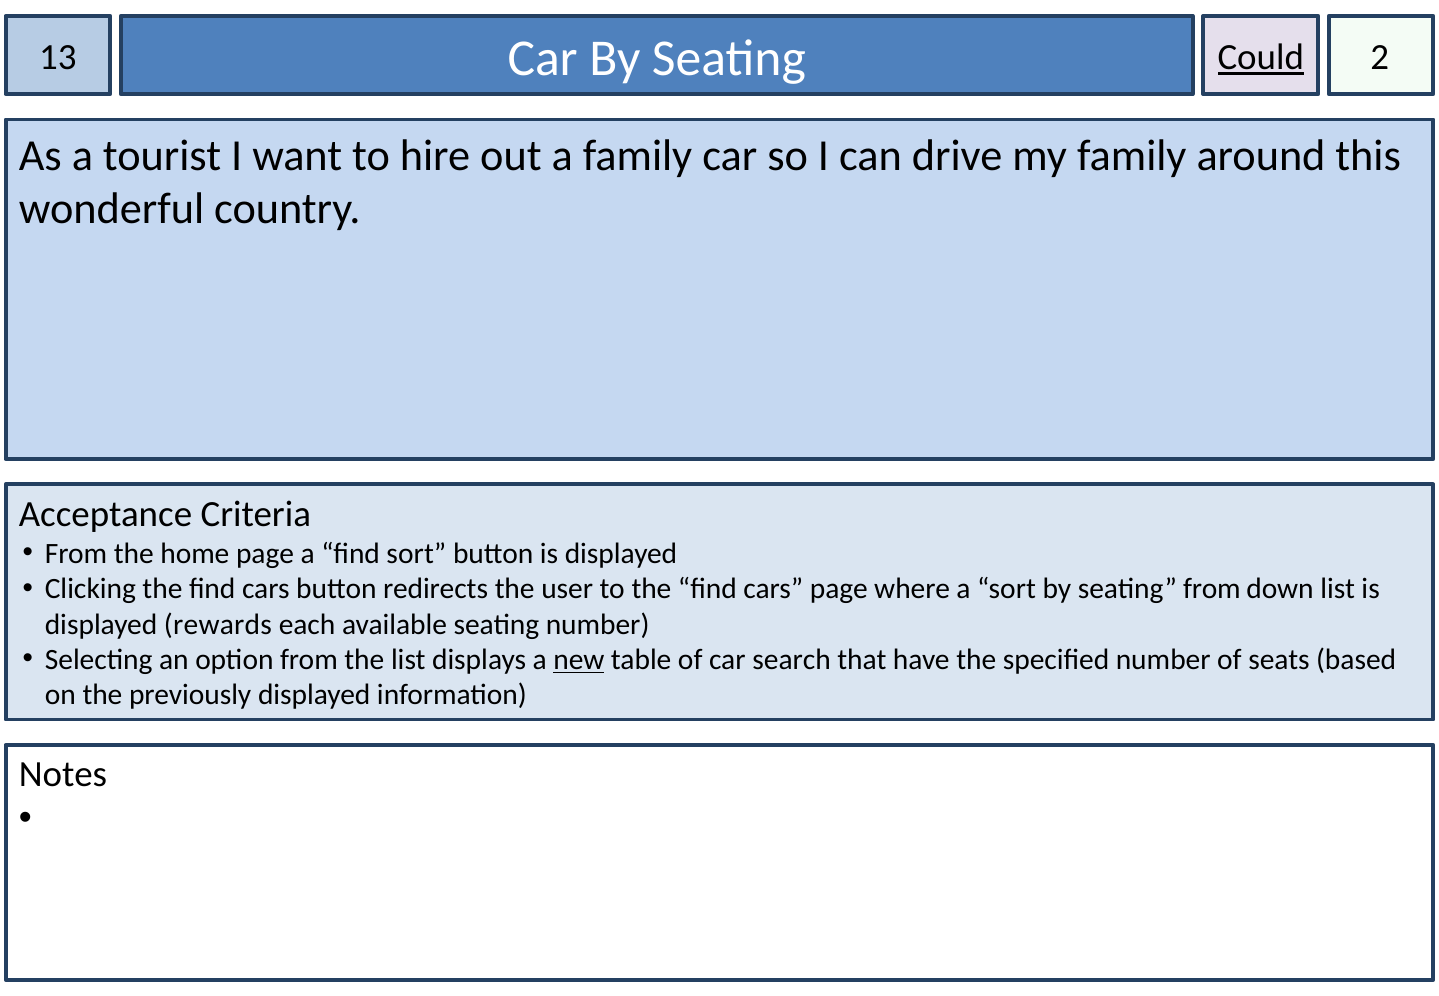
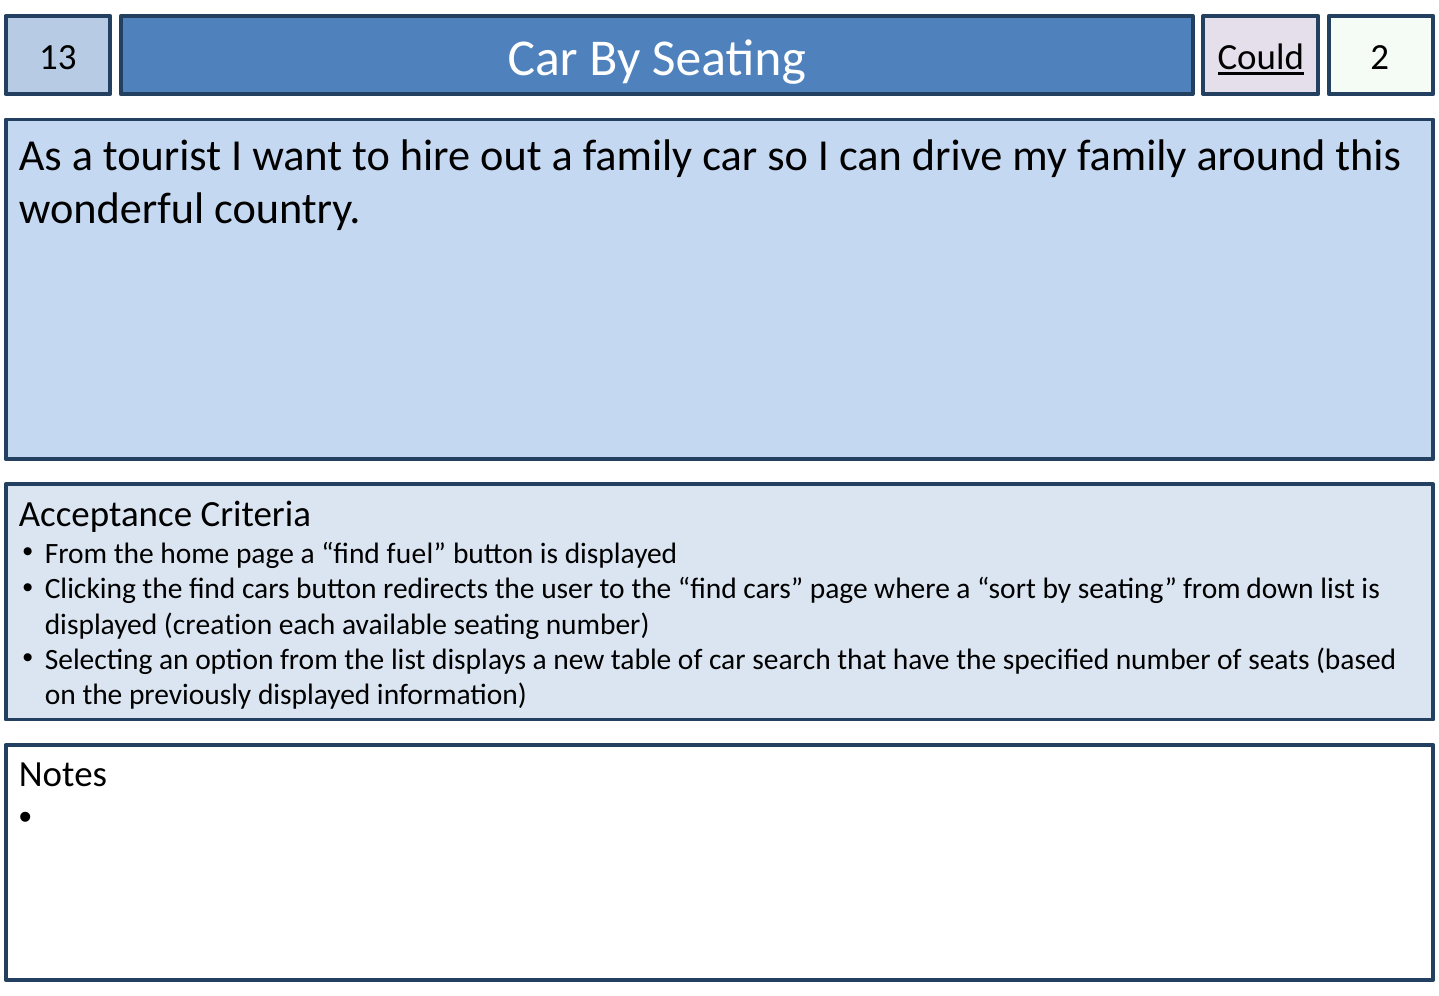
find sort: sort -> fuel (416, 554)
rewards: rewards -> creation (218, 625)
new underline: present -> none (579, 660)
